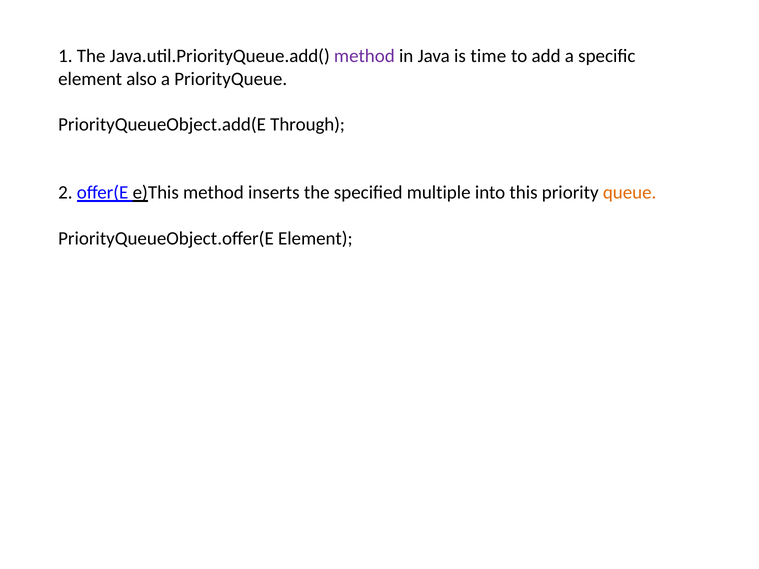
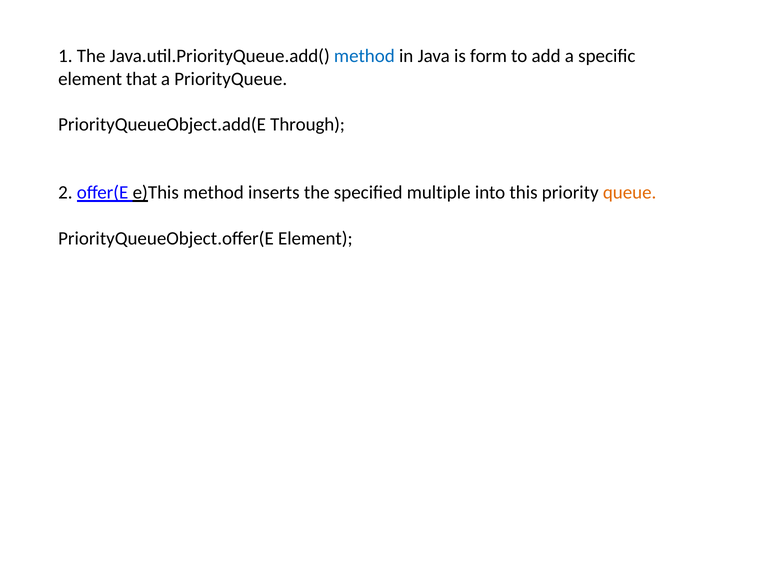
method colour: purple -> blue (364, 56)
time: time -> form (489, 56)
also: also -> that (142, 79)
